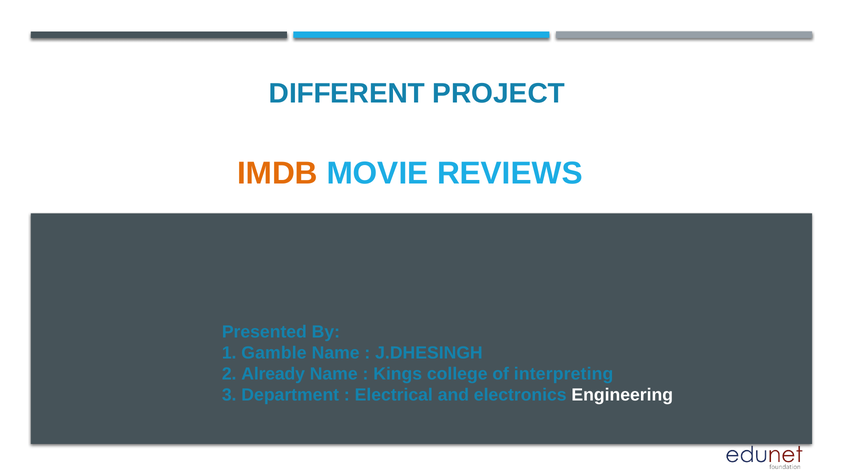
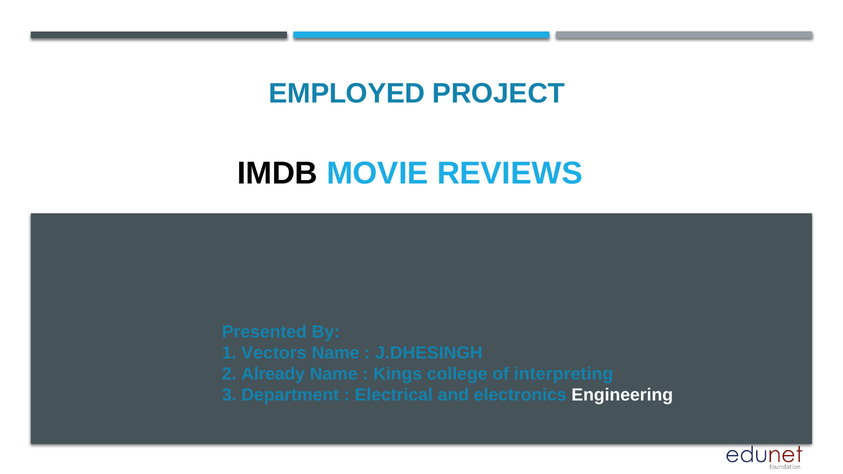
DIFFERENT: DIFFERENT -> EMPLOYED (347, 94)
IMDB colour: orange -> black (277, 174)
Gamble: Gamble -> Vectors (274, 353)
